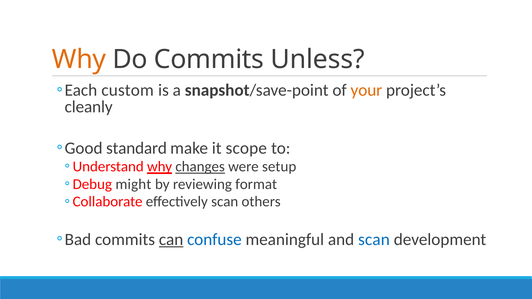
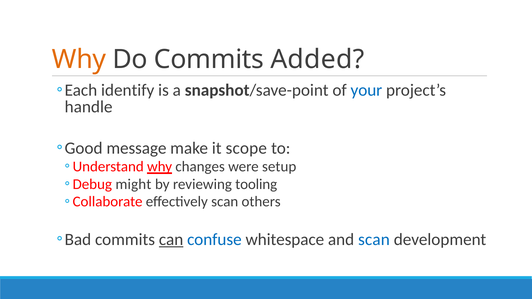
Unless: Unless -> Added (317, 60)
custom: custom -> identify (128, 90)
your colour: orange -> blue (366, 90)
cleanly: cleanly -> handle (89, 107)
standard: standard -> message (136, 148)
changes underline: present -> none (200, 167)
format: format -> tooling (256, 184)
meaningful: meaningful -> whitespace (285, 240)
